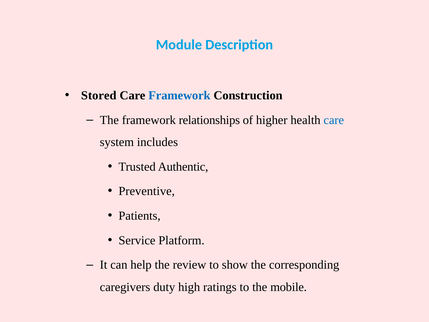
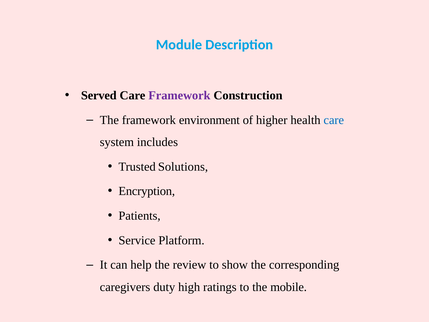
Stored: Stored -> Served (99, 95)
Framework colour: blue -> purple (179, 95)
relationships: relationships -> environment (209, 120)
Authentic: Authentic -> Solutions (183, 167)
Preventive: Preventive -> Encryption (147, 191)
